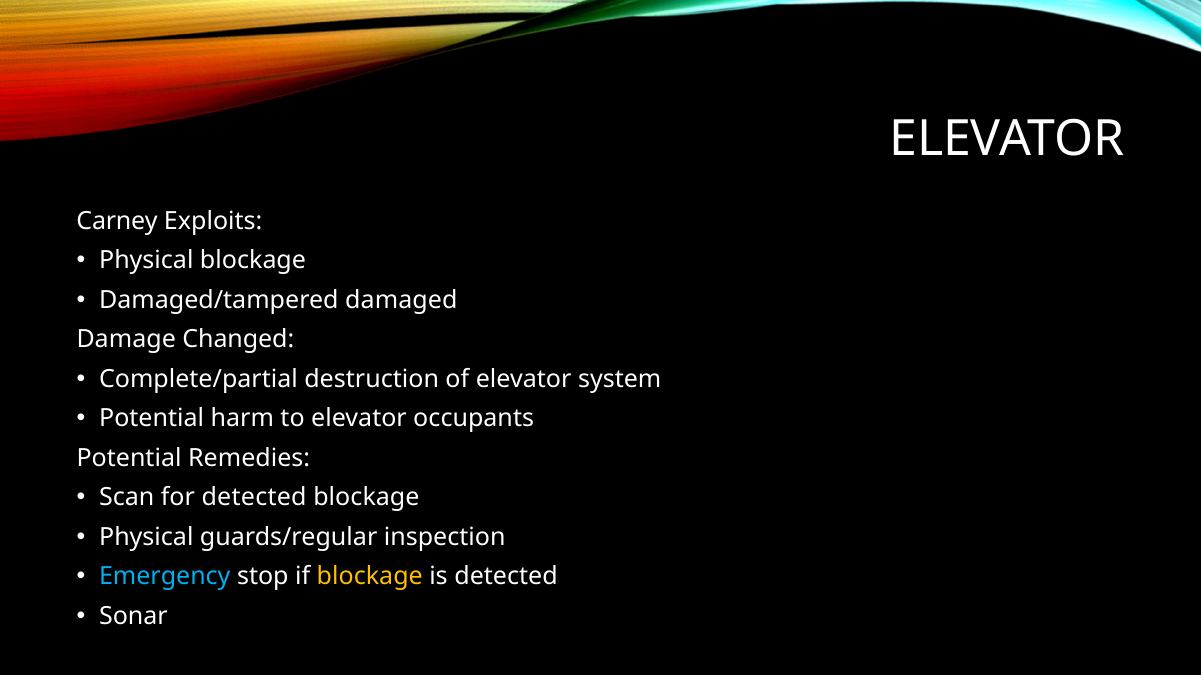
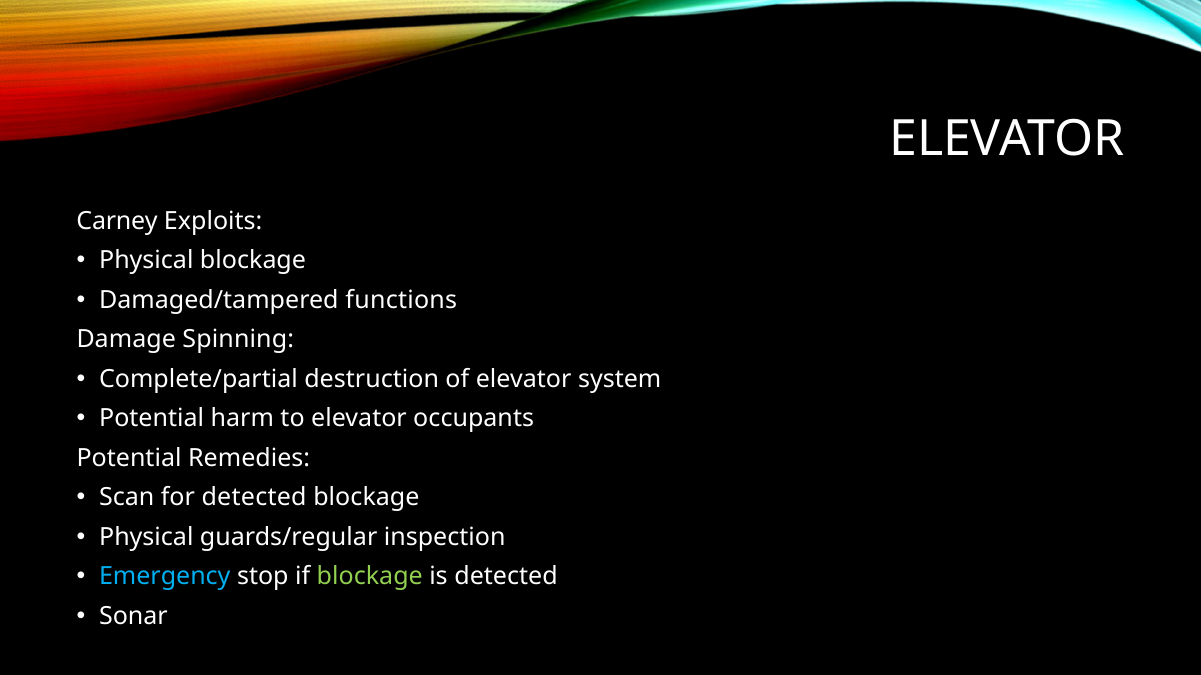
damaged: damaged -> functions (401, 300)
Changed: Changed -> Spinning (238, 340)
blockage colour: yellow -> light green (370, 577)
